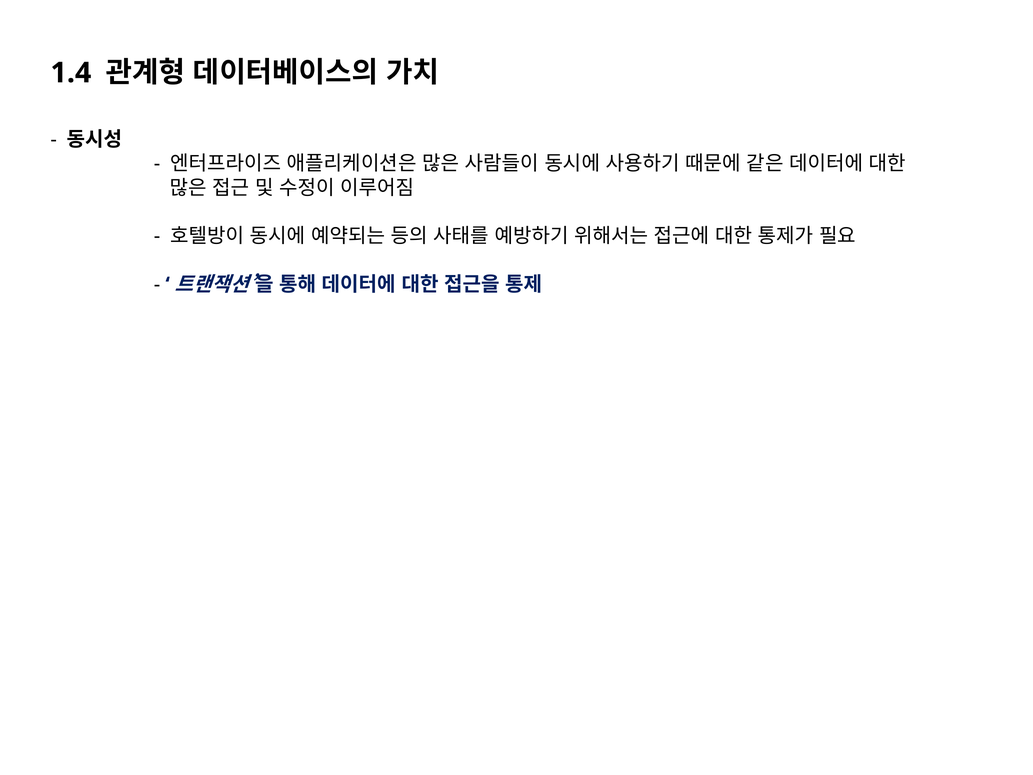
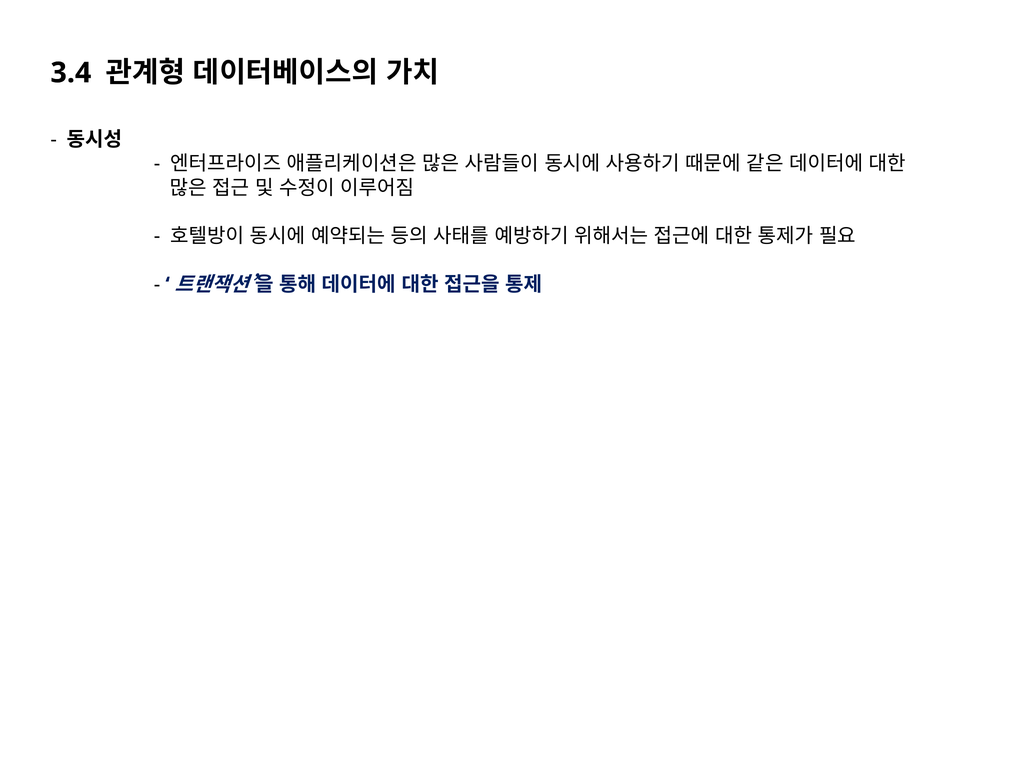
1.4: 1.4 -> 3.4 (71, 73)
